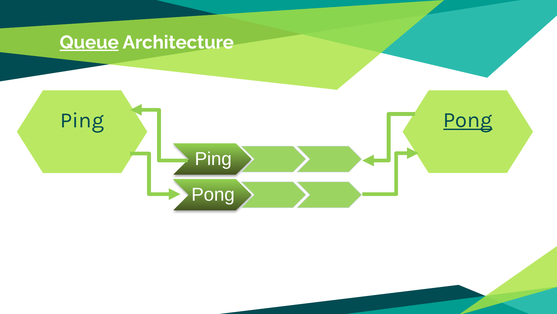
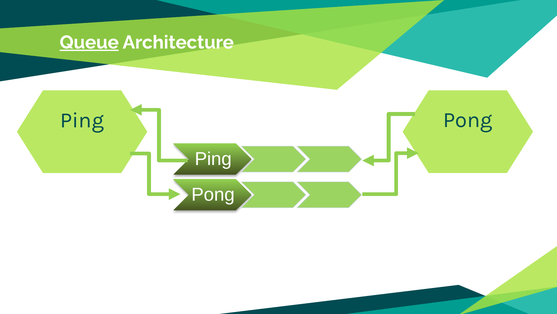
Pong underline: present -> none (468, 120)
